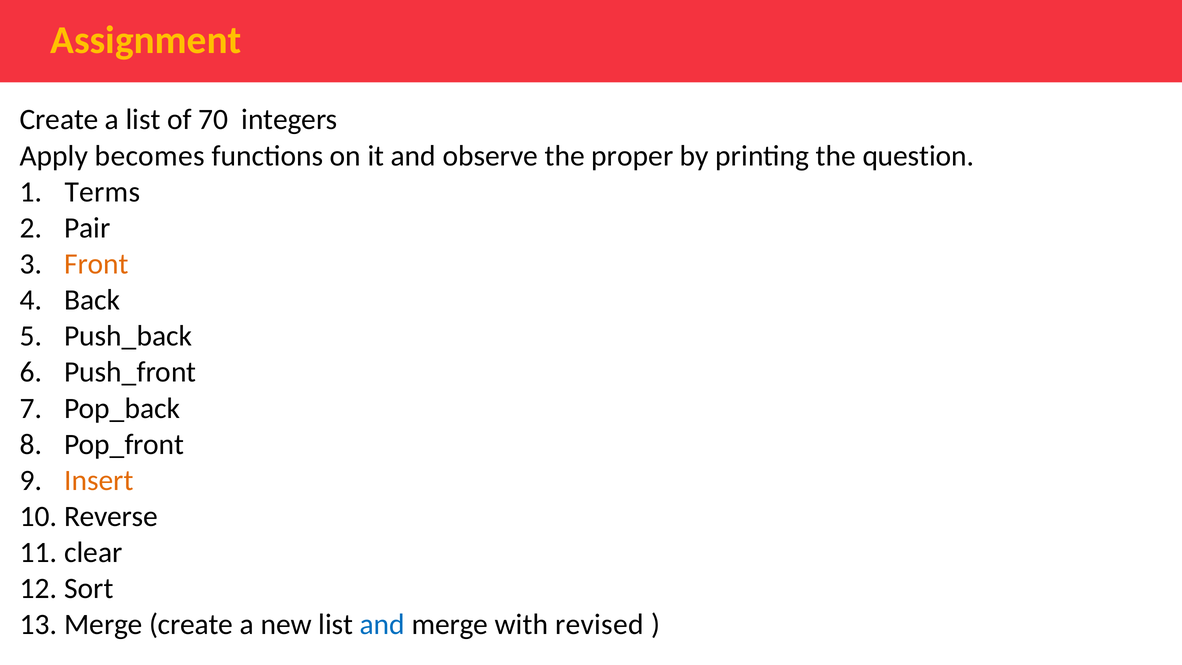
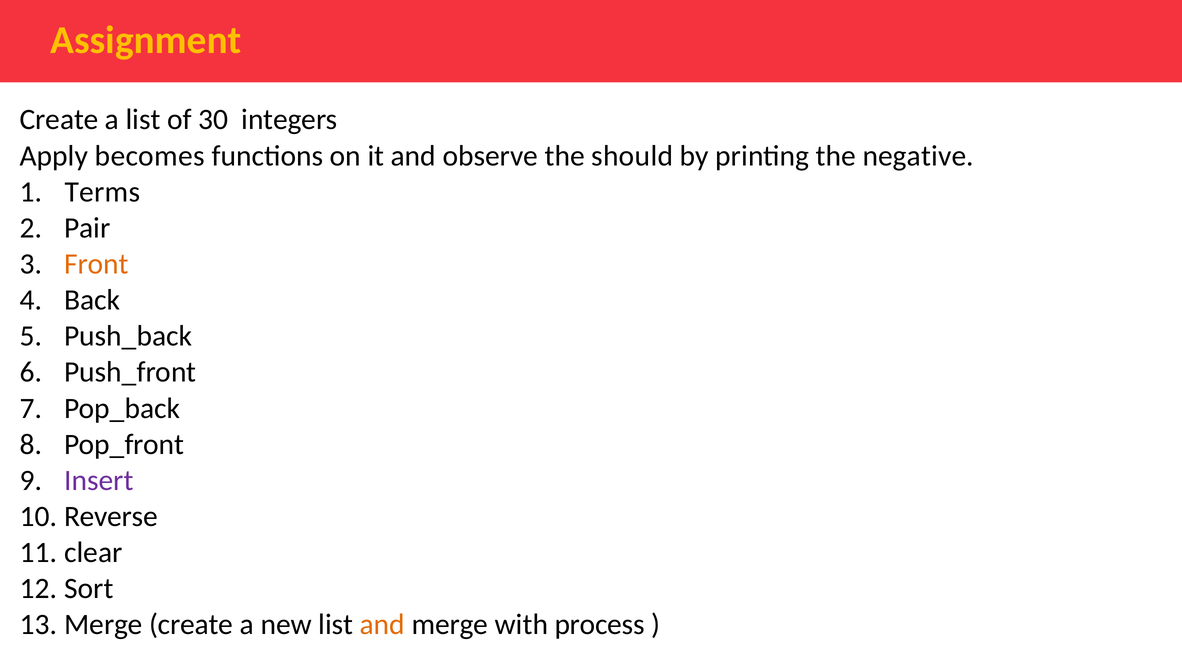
70: 70 -> 30 (213, 120)
proper: proper -> should (632, 156)
question: question -> negative (918, 156)
Insert colour: orange -> purple (99, 480)
and colour: blue -> orange (382, 625)
revised: revised -> process (600, 625)
